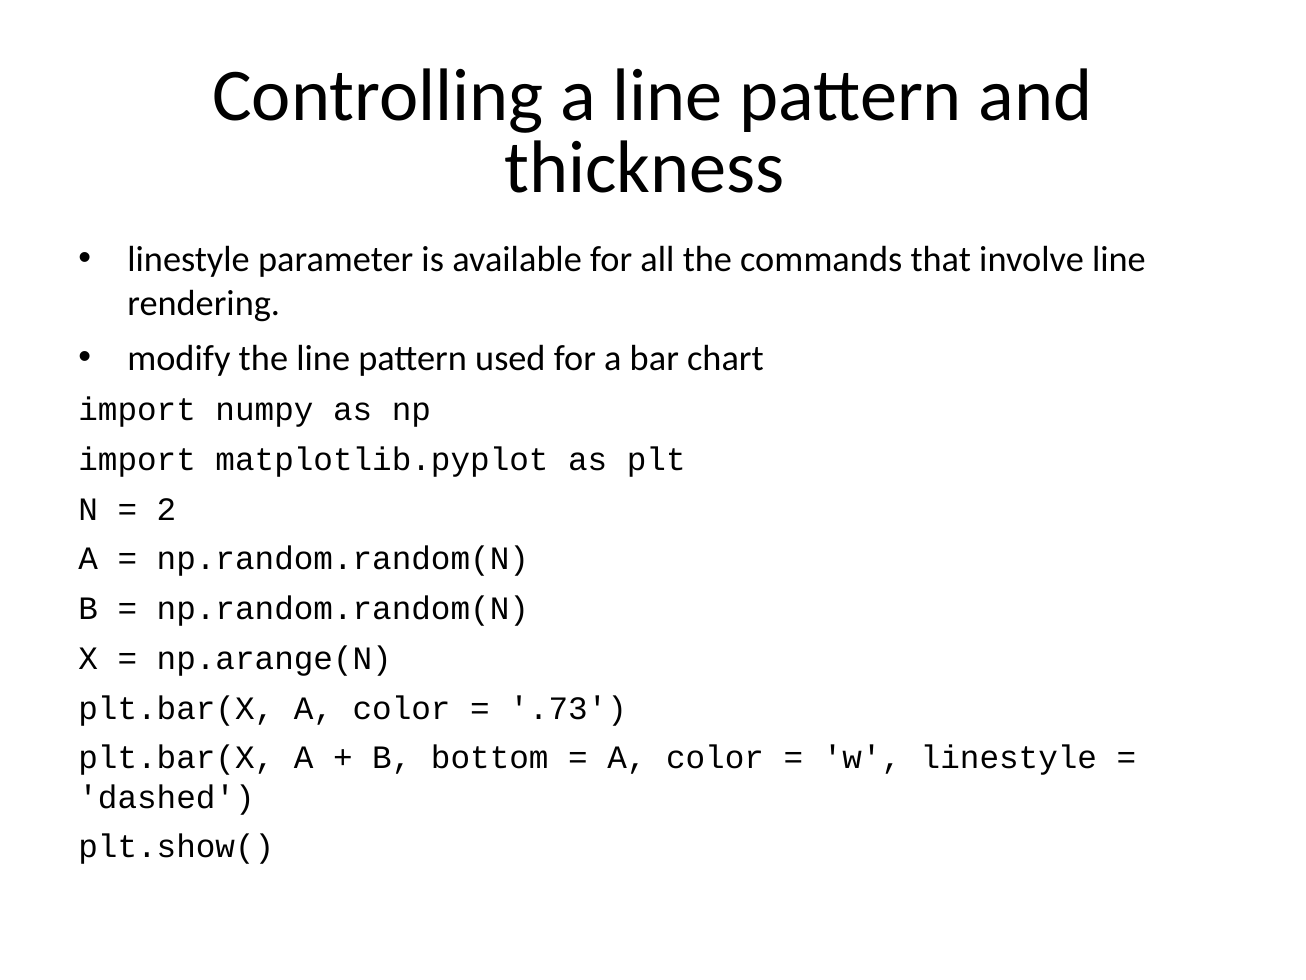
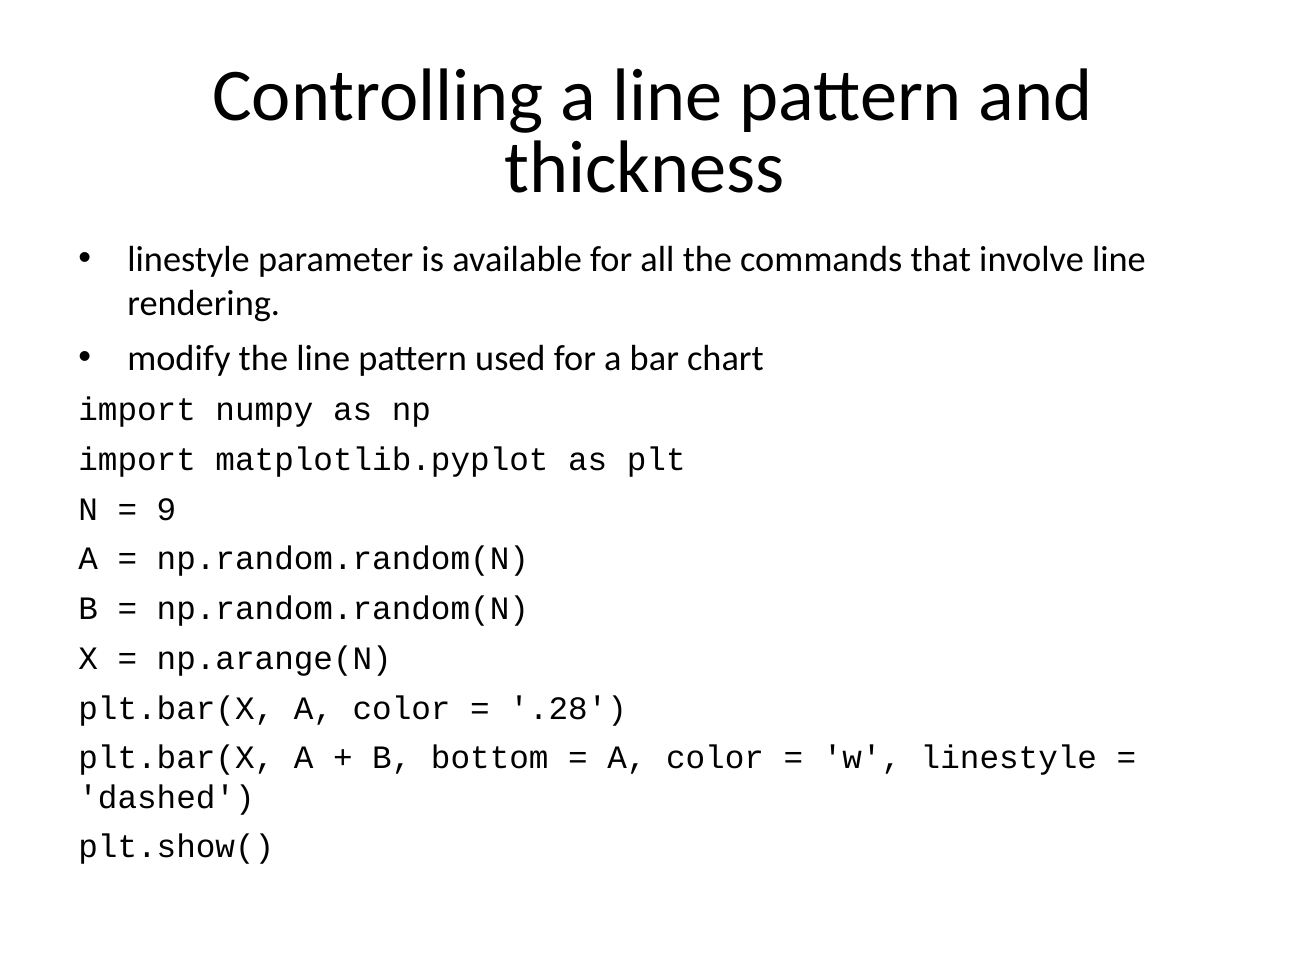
2: 2 -> 9 (167, 509)
.73: .73 -> .28 (568, 708)
